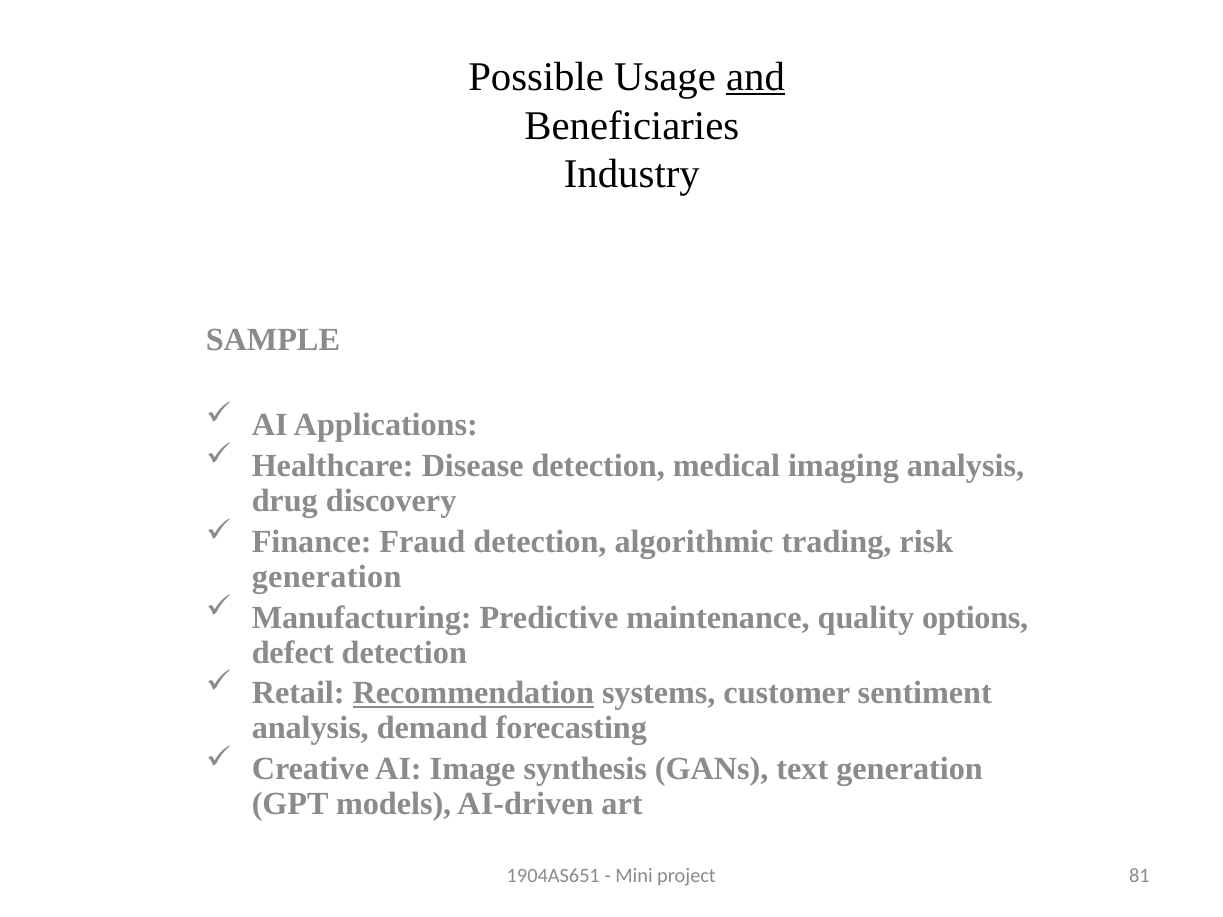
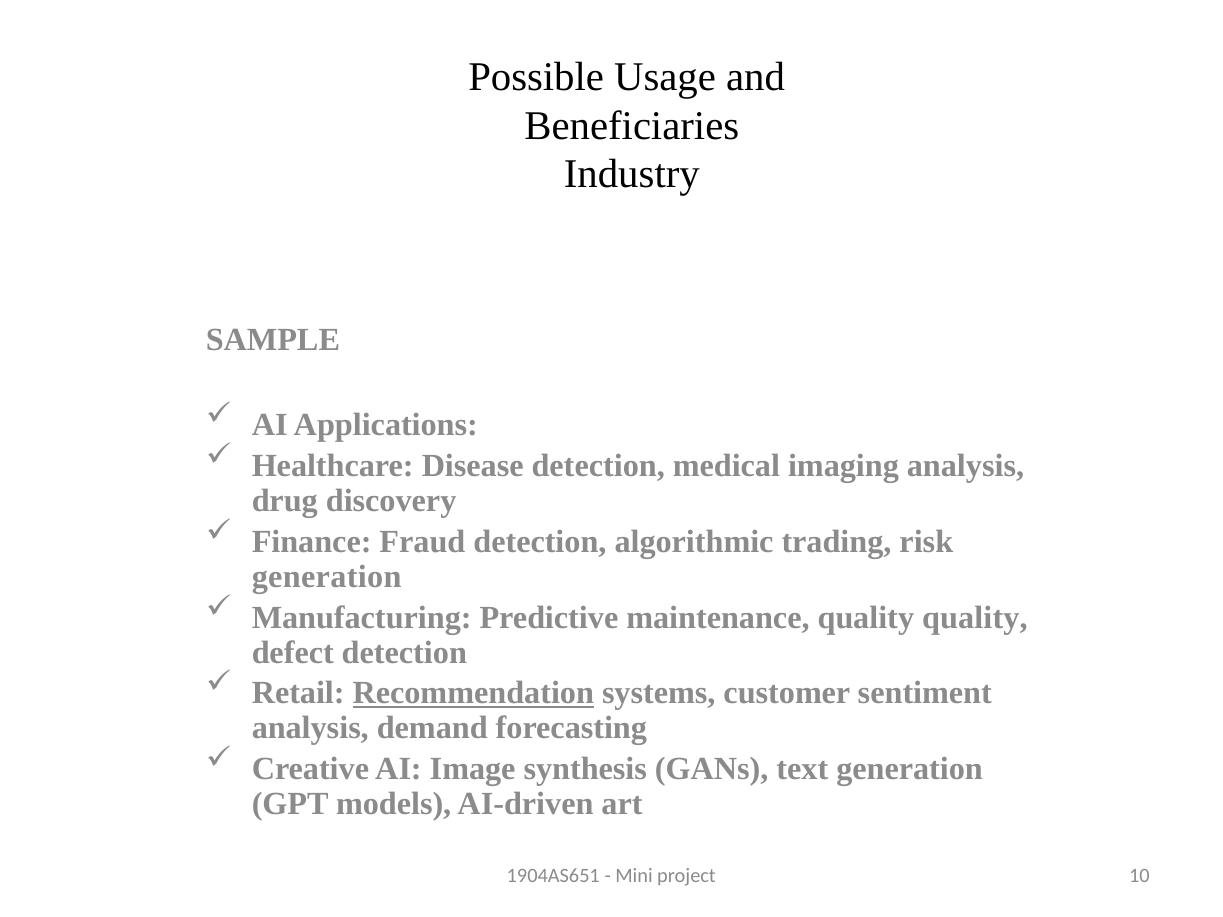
and underline: present -> none (756, 77)
quality options: options -> quality (975, 618)
81: 81 -> 10 (1139, 876)
